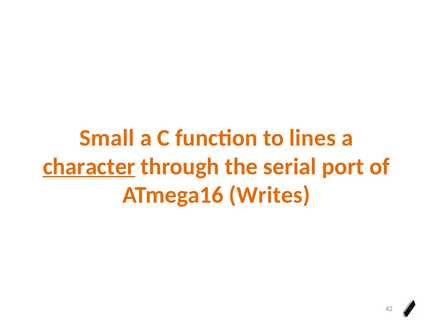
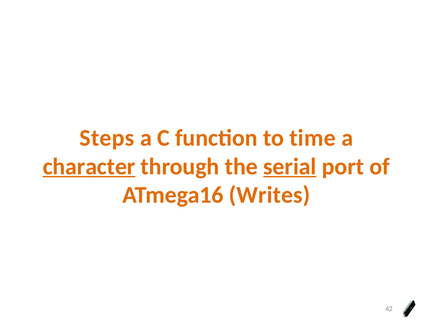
Small: Small -> Steps (107, 138)
lines: lines -> time (313, 138)
serial underline: none -> present (290, 166)
